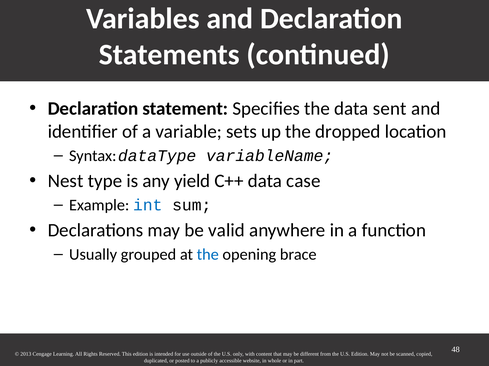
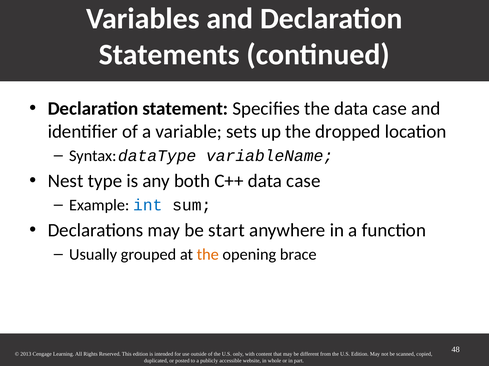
the data sent: sent -> case (390, 109)
yield: yield -> both (192, 181)
valid: valid -> start (226, 231)
the colour: blue -> orange (208, 255)
